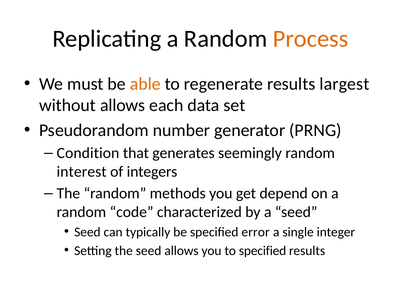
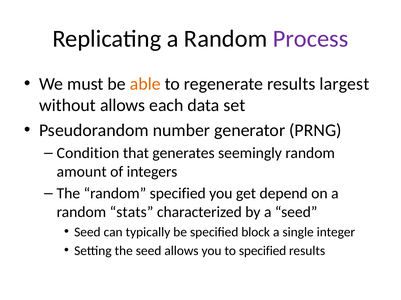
Process colour: orange -> purple (311, 39)
interest: interest -> amount (82, 172)
random methods: methods -> specified (178, 194)
code: code -> stats (132, 213)
error: error -> block (256, 233)
